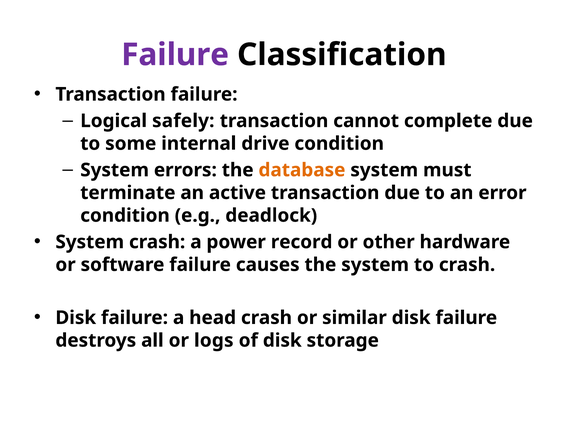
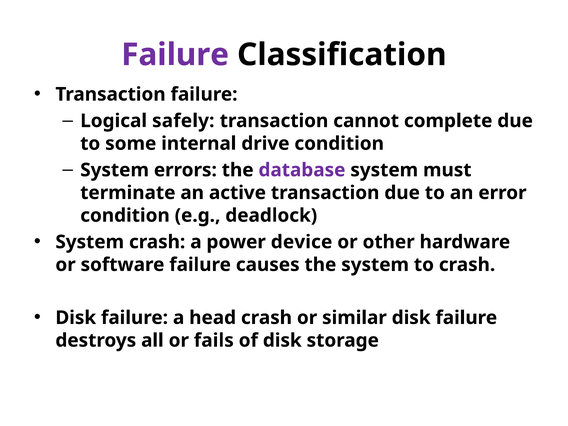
database colour: orange -> purple (302, 170)
record: record -> device (302, 242)
logs: logs -> fails (214, 340)
